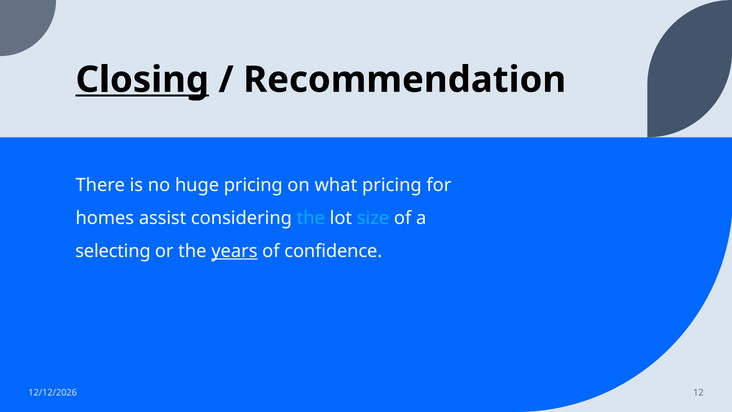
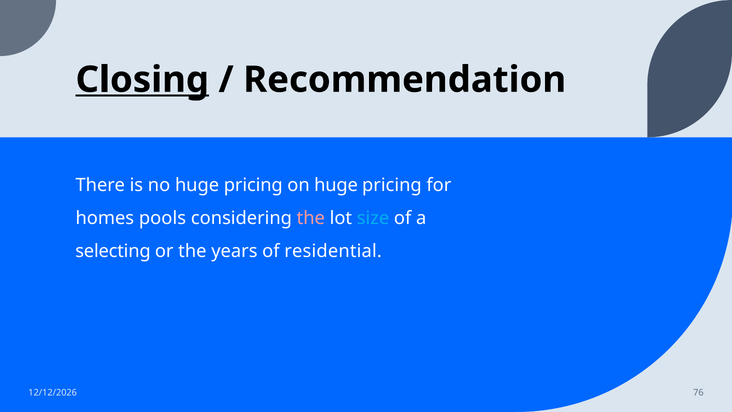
on what: what -> huge (336, 185)
assist: assist -> pools (162, 218)
the colour: light blue -> pink (311, 218)
years underline: present -> none (234, 251)
confidence: confidence -> residential (333, 251)
12: 12 -> 76 (698, 392)
